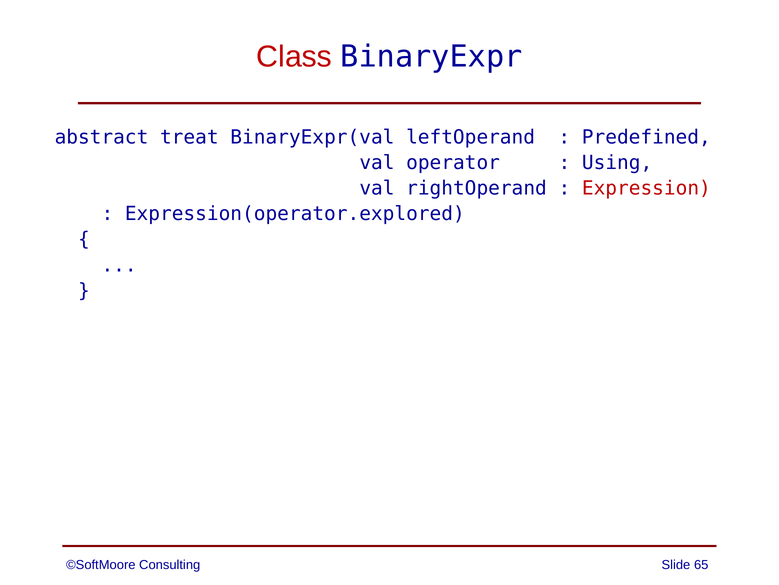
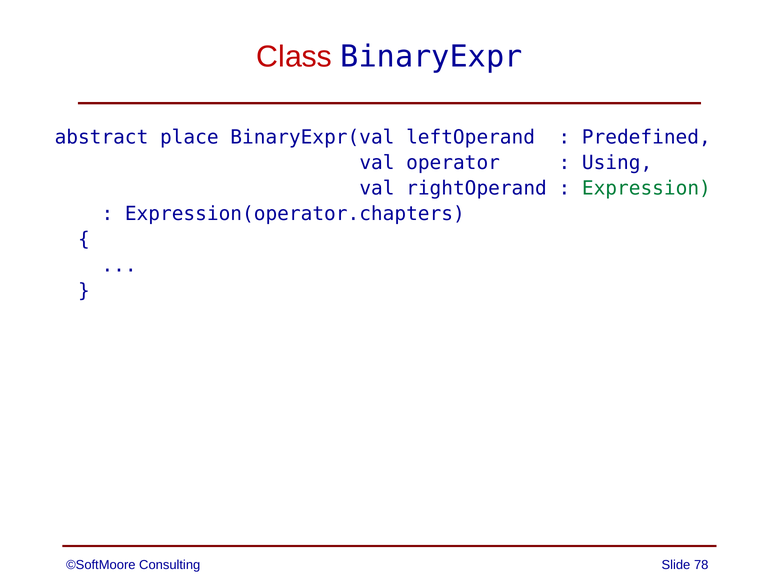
treat: treat -> place (189, 137)
Expression colour: red -> green (646, 188)
Expression(operator.explored: Expression(operator.explored -> Expression(operator.chapters (295, 214)
65: 65 -> 78 (701, 564)
